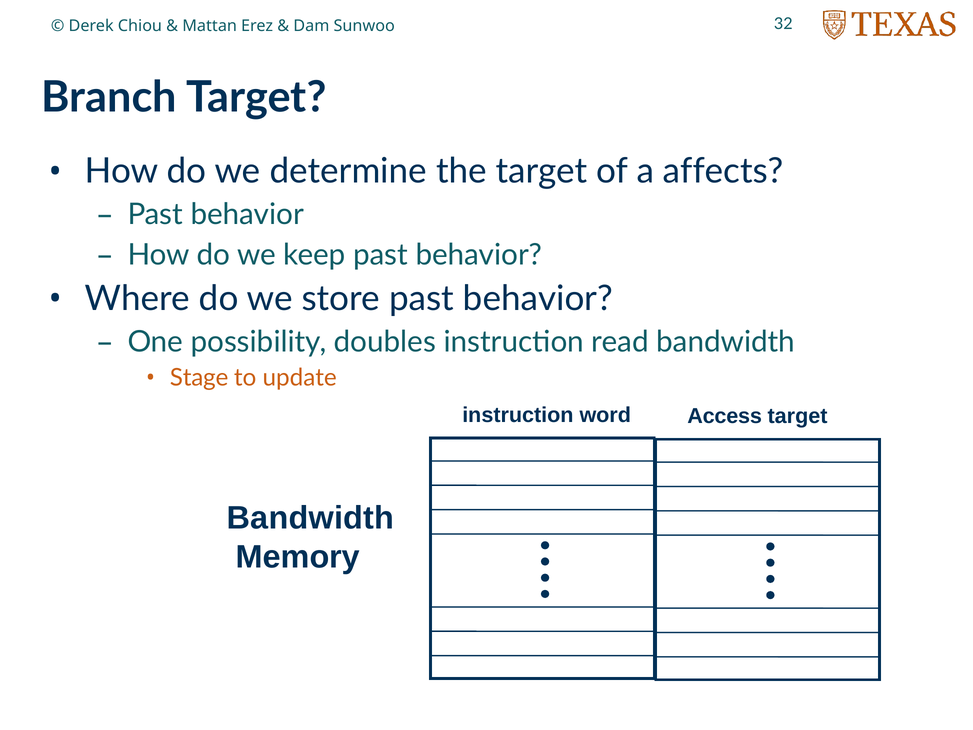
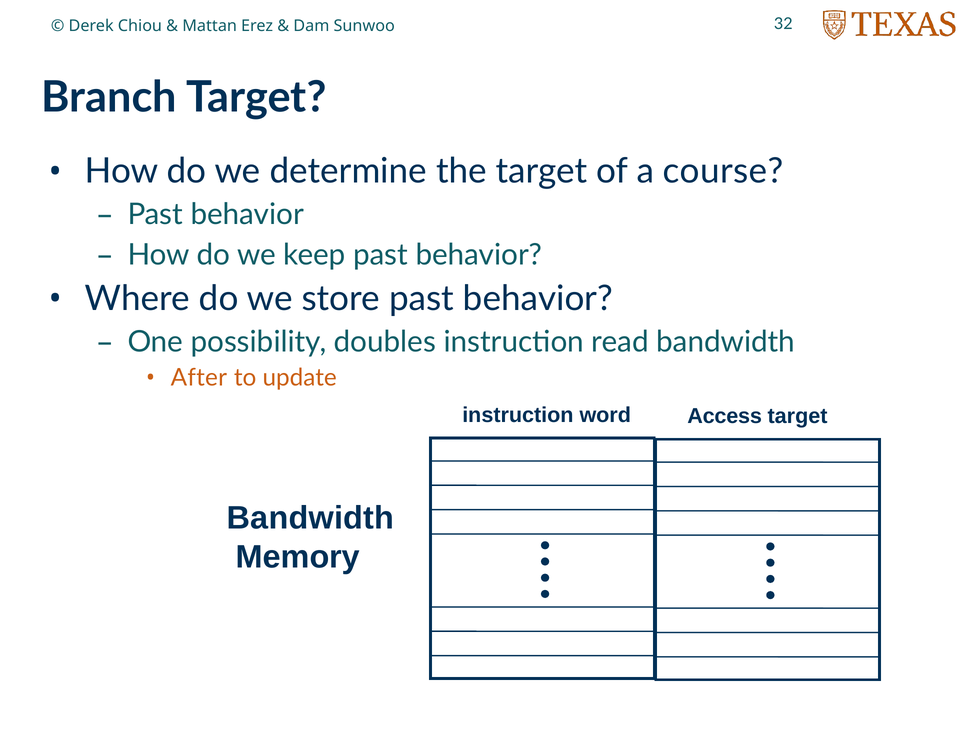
affects: affects -> course (723, 171)
Stage: Stage -> After (199, 378)
